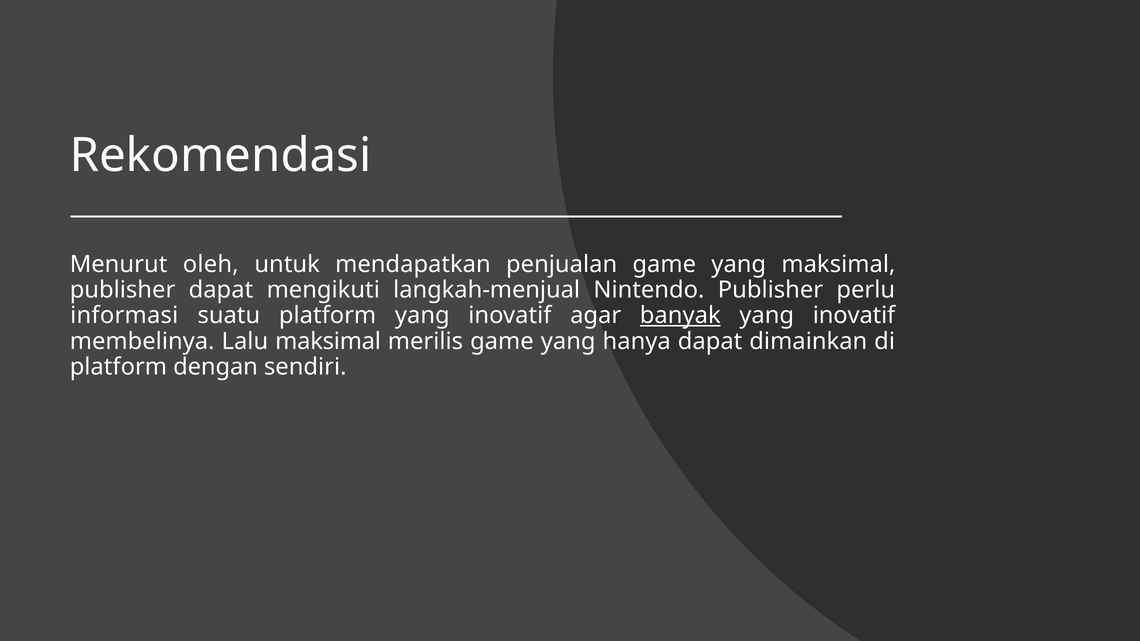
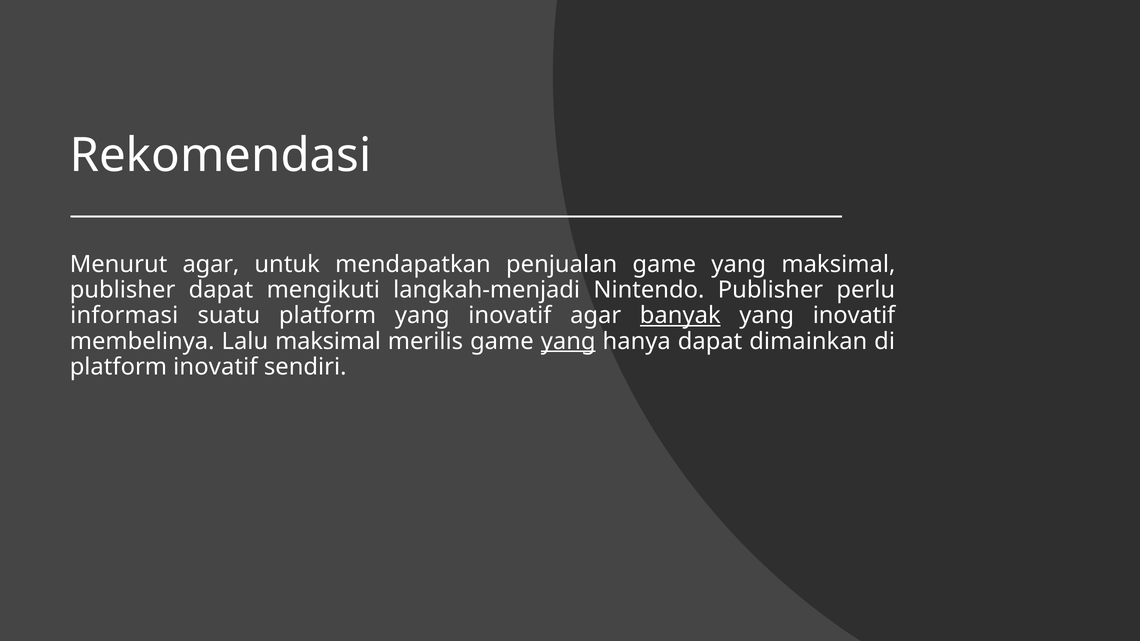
Menurut oleh: oleh -> agar (211, 264)
langkah-menjual: langkah-menjual -> langkah-menjadi (487, 290)
yang underline: none -> present (568, 341)
platform dengan: dengan -> inovatif (215, 367)
